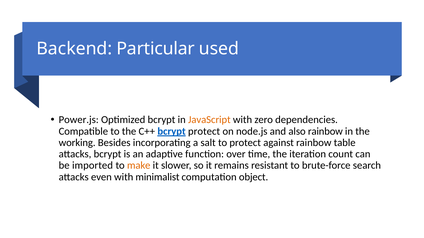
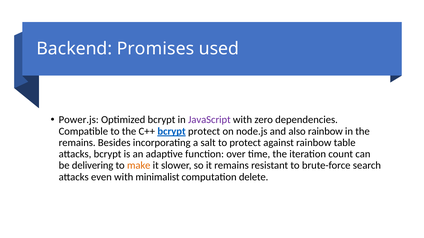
Particular: Particular -> Promises (156, 49)
JavaScript colour: orange -> purple (209, 120)
working: working -> remains (77, 143)
imported: imported -> delivering (93, 166)
object: object -> delete (254, 177)
